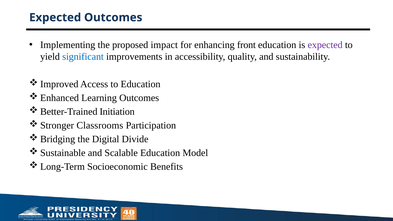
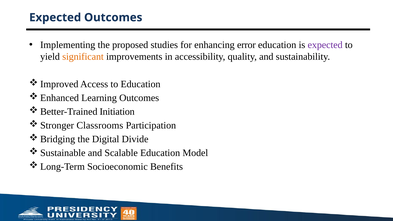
impact: impact -> studies (164, 45)
front: front -> error (246, 45)
significant colour: blue -> orange (83, 57)
